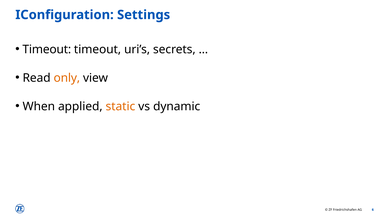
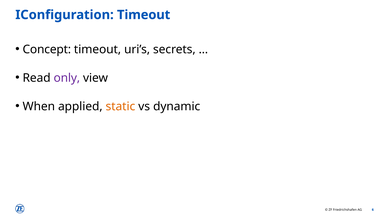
IConfiguration Settings: Settings -> Timeout (144, 15)
Timeout: Timeout -> Concept (47, 49)
only colour: orange -> purple (67, 78)
